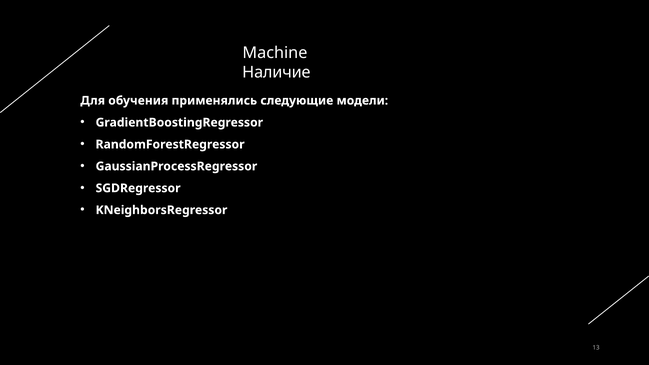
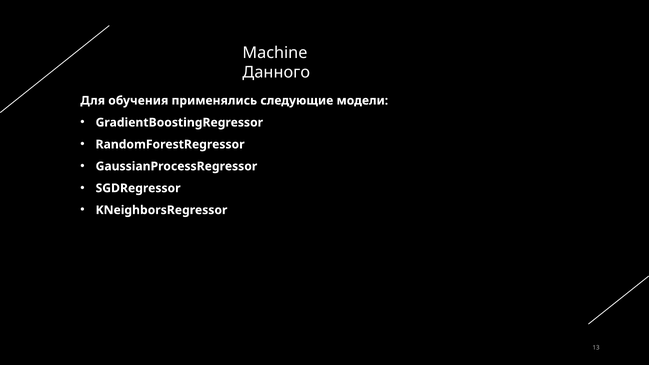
Наличие: Наличие -> Данного (276, 72)
